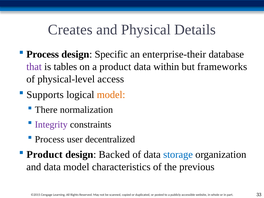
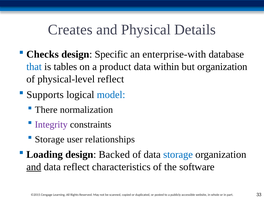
Process: Process -> Checks (43, 54)
enterprise-their: enterprise-their -> enterprise-with (174, 54)
that colour: purple -> blue (34, 67)
but frameworks: frameworks -> organization (222, 67)
physical-level access: access -> reflect (111, 79)
model colour: orange -> blue (111, 95)
Process: Process -> Storage (50, 139)
decentralized: decentralized -> relationships (110, 139)
Product: Product -> Loading (45, 155)
and underline: none -> present (34, 167)
data model: model -> reflect (76, 167)
previous: previous -> software (197, 167)
